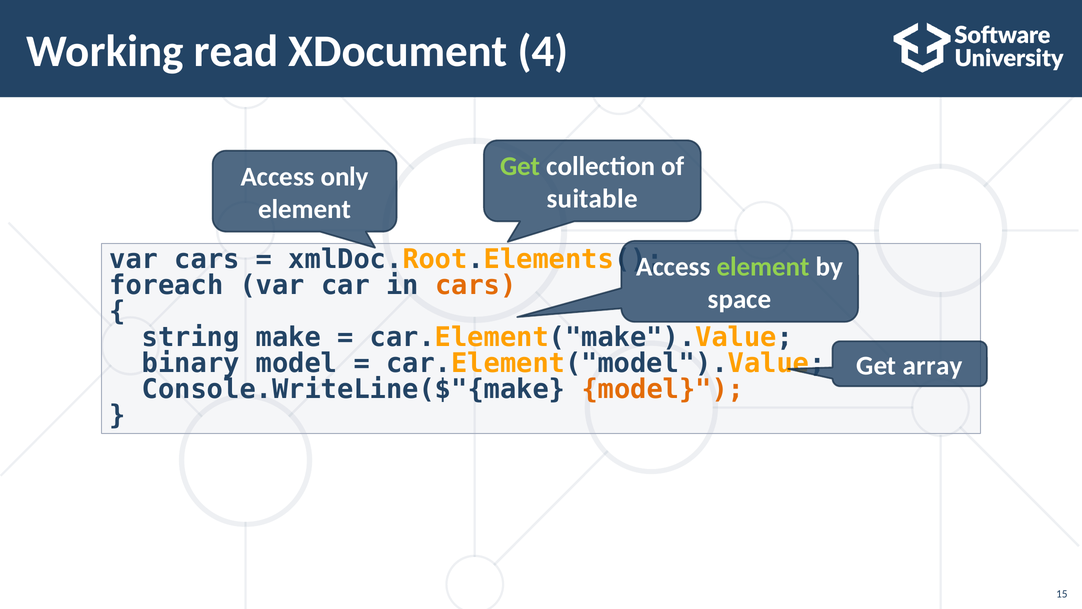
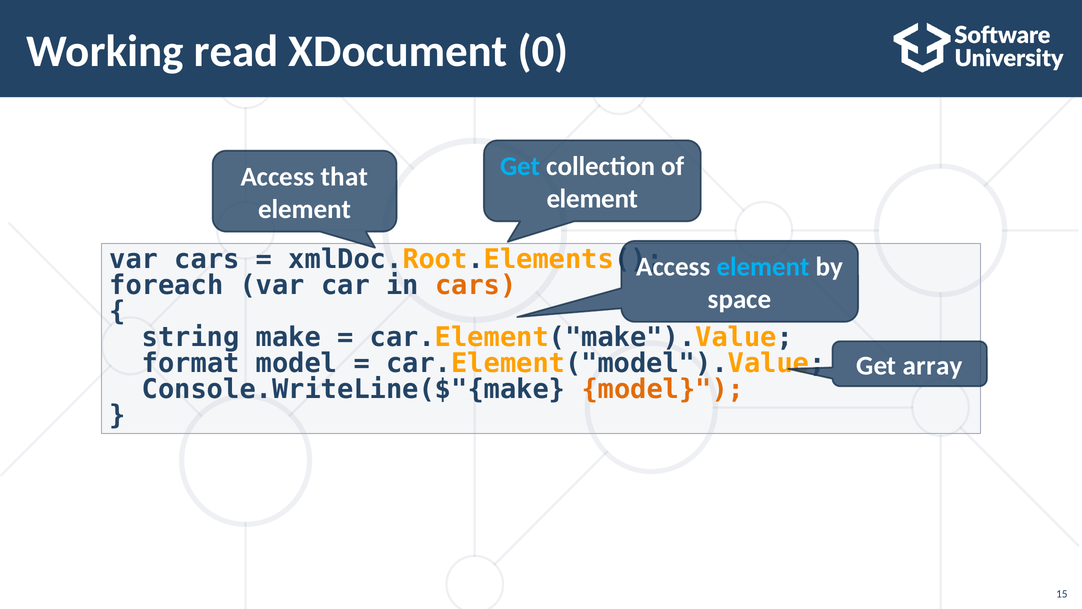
4: 4 -> 0 (543, 51)
Get colour: light green -> light blue (520, 166)
only: only -> that (345, 177)
suitable: suitable -> element (592, 199)
element colour: light green -> light blue (763, 267)
binary: binary -> format (191, 363)
